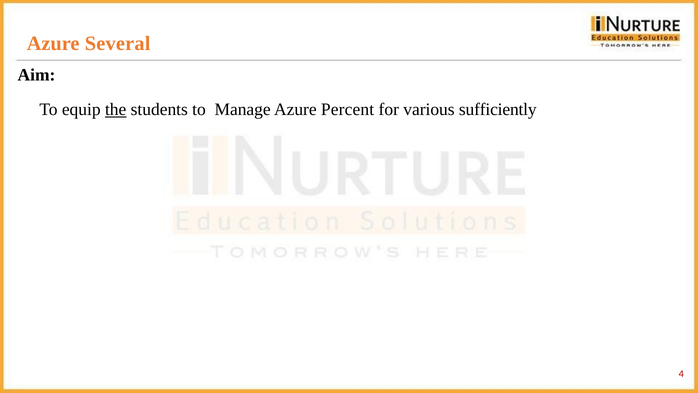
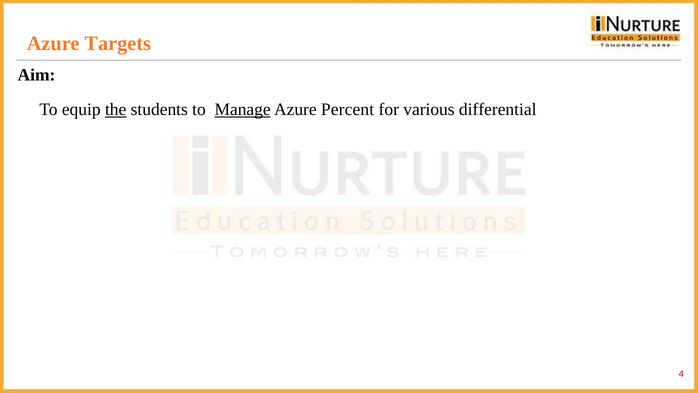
Several: Several -> Targets (118, 44)
Manage underline: none -> present (243, 109)
sufficiently: sufficiently -> differential (498, 109)
